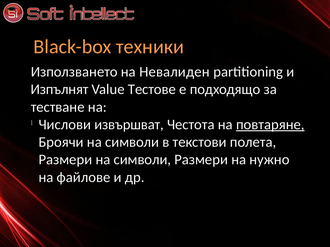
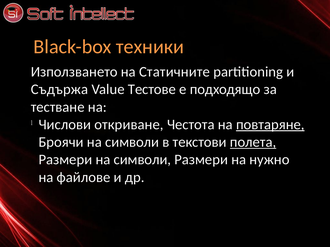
Невалиден: Невалиден -> Статичните (174, 72)
Изпълнят: Изпълнят -> Съдържа (60, 90)
извършват: извършват -> откриване (129, 125)
полета underline: none -> present (253, 142)
